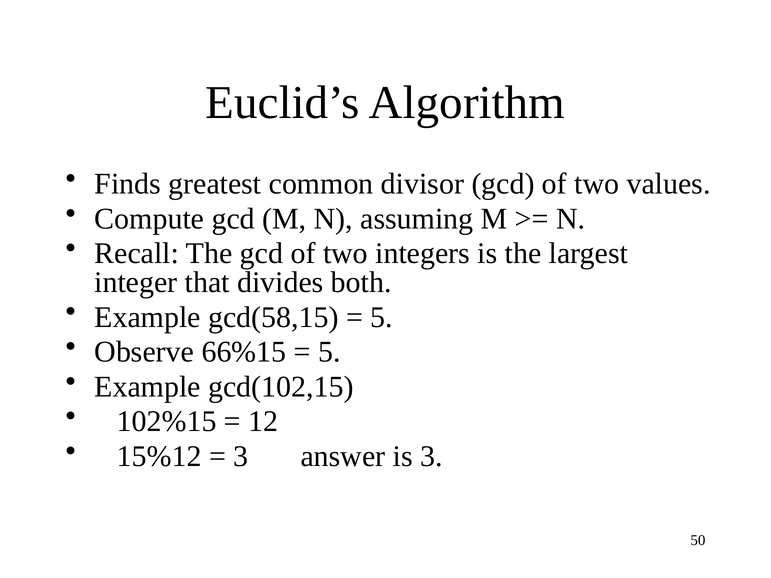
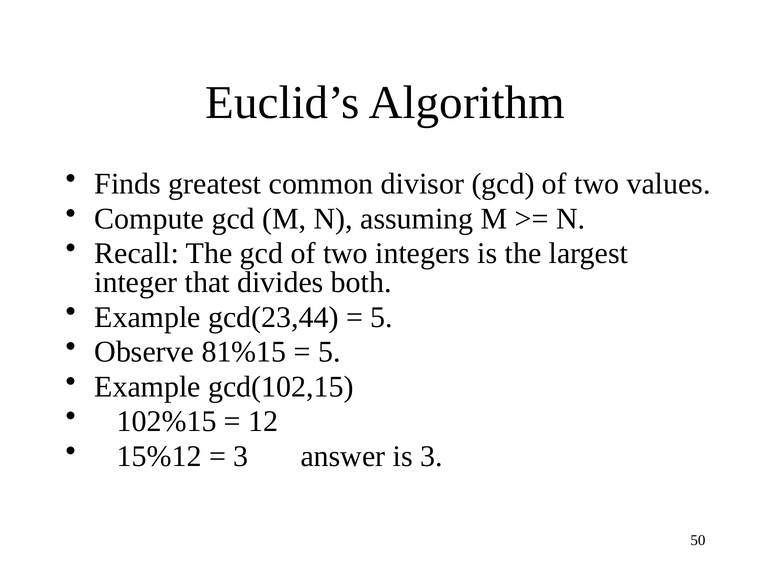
gcd(58,15: gcd(58,15 -> gcd(23,44 (273, 317)
66%15: 66%15 -> 81%15 (244, 352)
